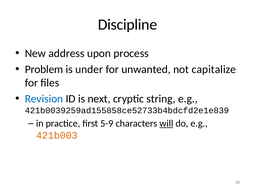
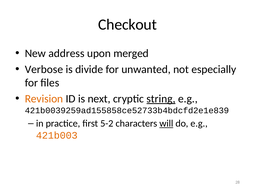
Discipline: Discipline -> Checkout (128, 25)
process: process -> merged (131, 53)
Problem: Problem -> Verbose (44, 69)
under: under -> divide (89, 69)
capitalize: capitalize -> especially (214, 69)
Revision colour: blue -> orange (44, 99)
string underline: none -> present (161, 99)
5-9: 5-9 -> 5-2 (107, 124)
